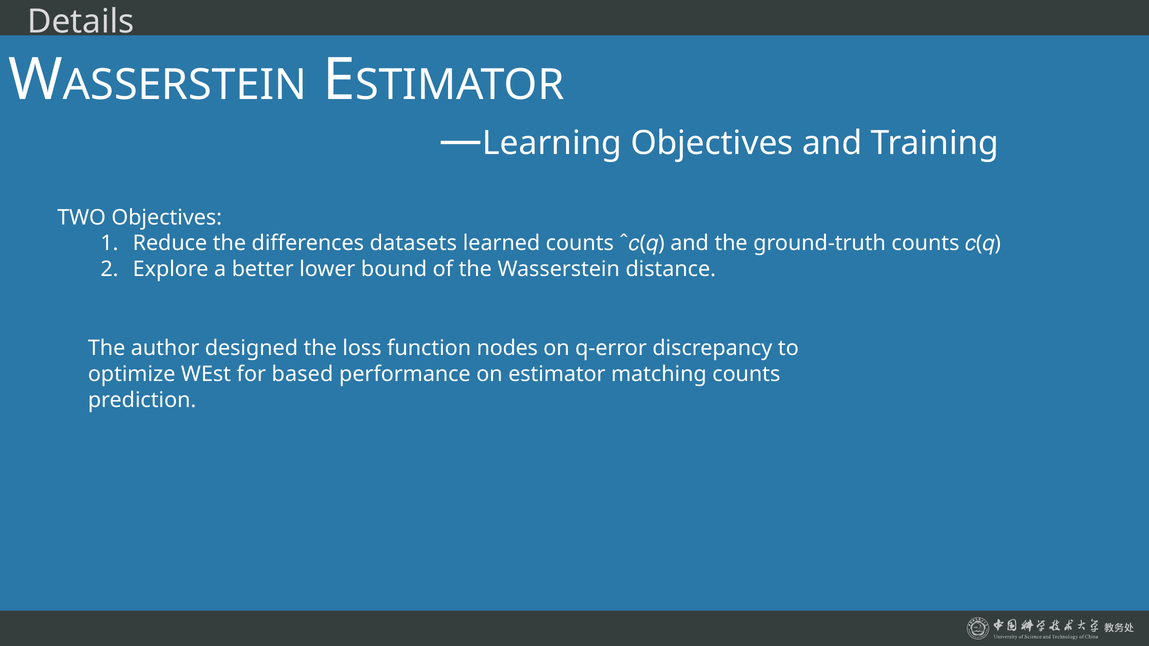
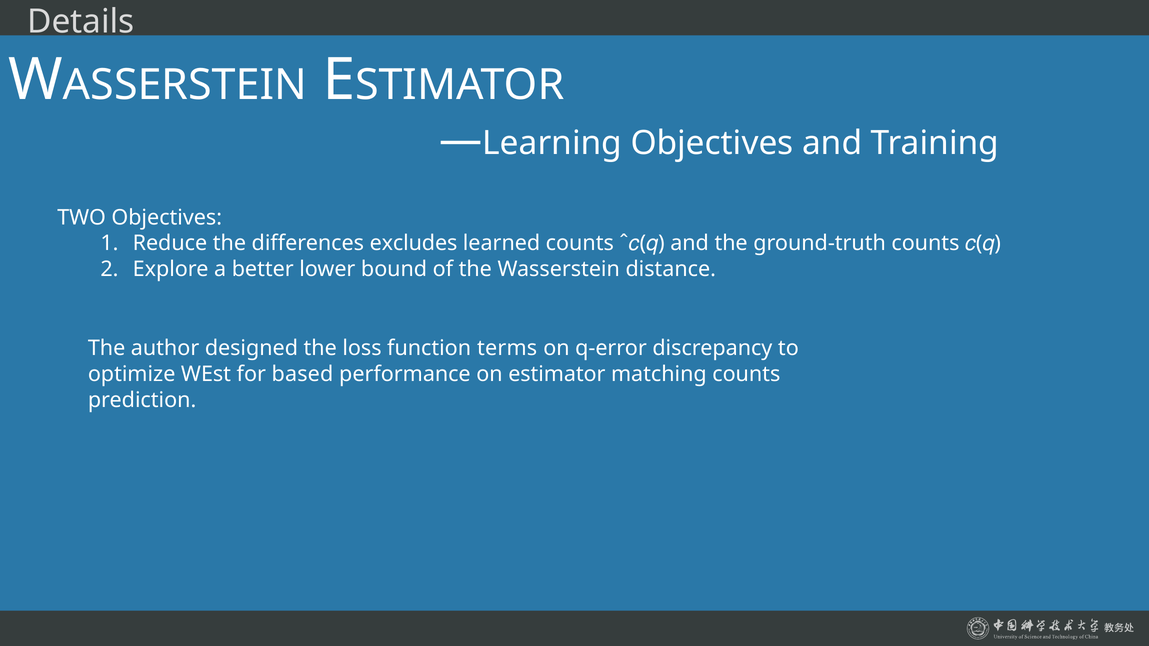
datasets: datasets -> excludes (414, 243)
nodes: nodes -> terms (507, 349)
